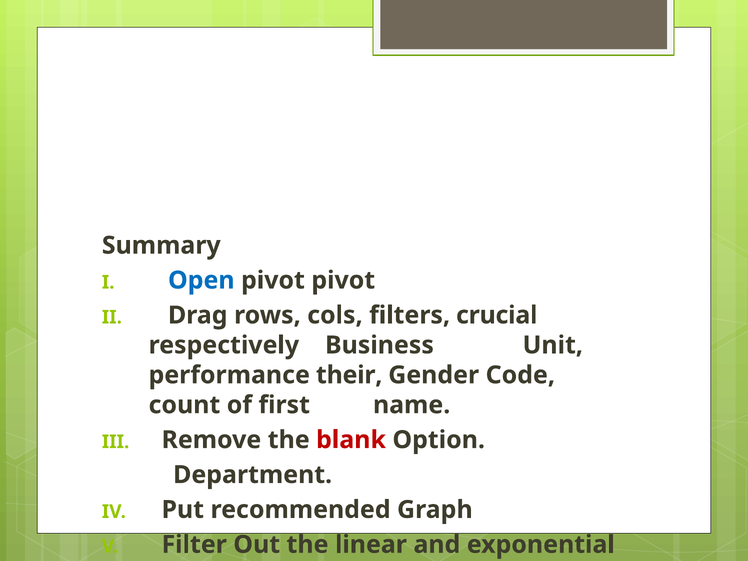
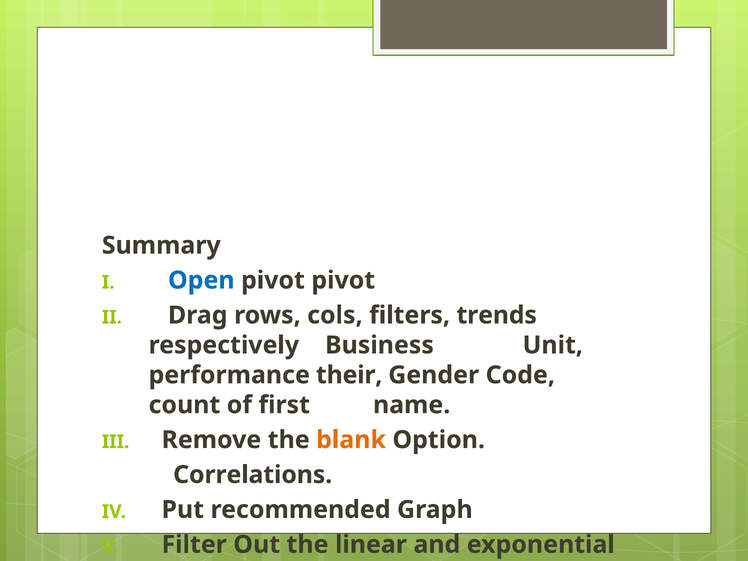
crucial: crucial -> trends (497, 315)
blank colour: red -> orange (351, 440)
Department: Department -> Correlations (253, 475)
